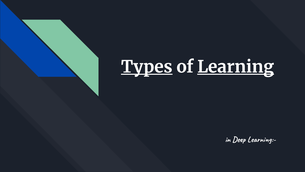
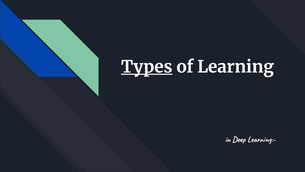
Learning underline: present -> none (236, 67)
